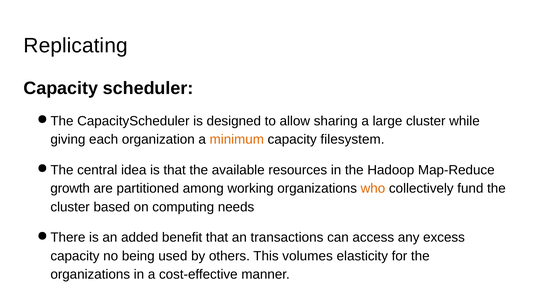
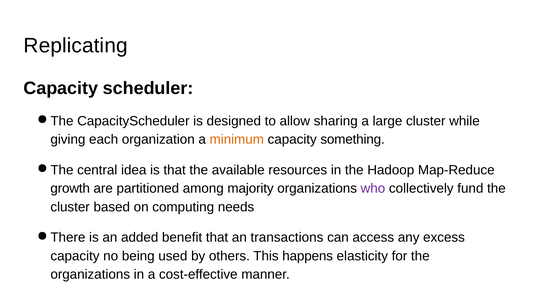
filesystem: filesystem -> something (353, 139)
working: working -> majority (251, 188)
who colour: orange -> purple (373, 188)
volumes: volumes -> happens (308, 256)
